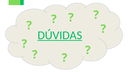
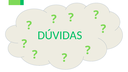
DÚVIDAS underline: present -> none (60, 35)
